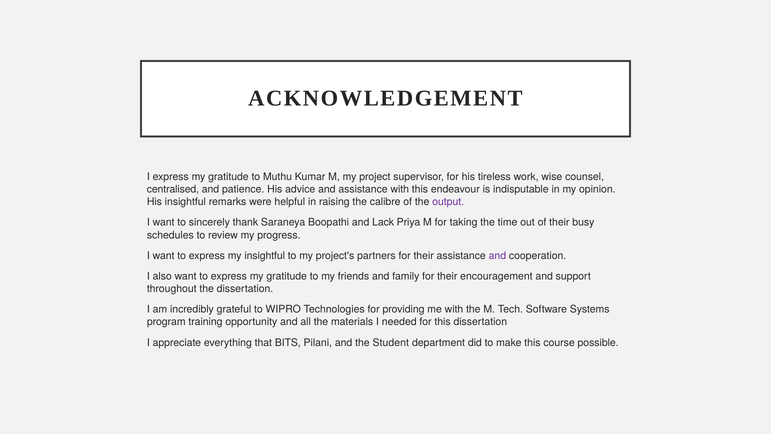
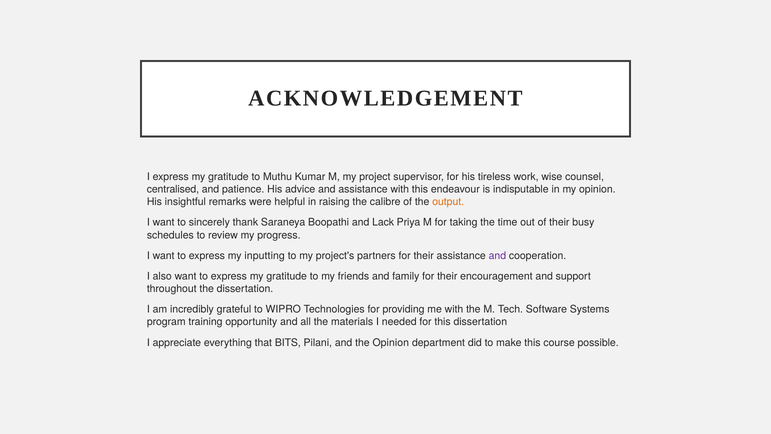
output colour: purple -> orange (448, 202)
my insightful: insightful -> inputting (265, 256)
the Student: Student -> Opinion (391, 342)
